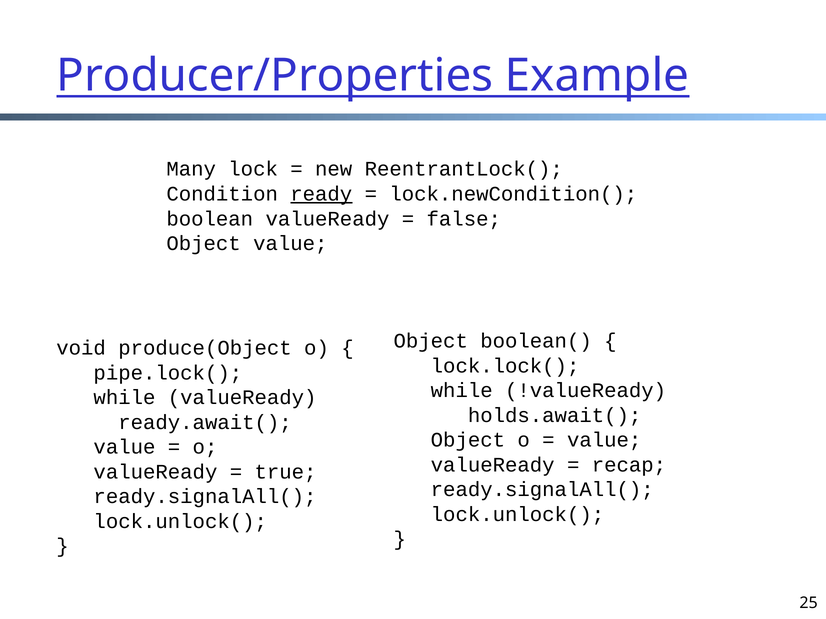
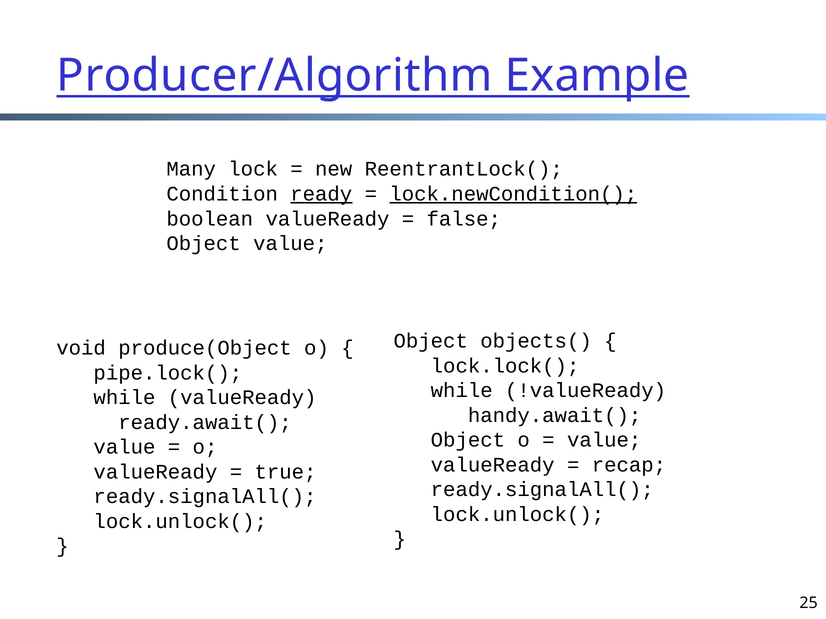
Producer/Properties: Producer/Properties -> Producer/Algorithm (275, 75)
lock.newCondition( underline: none -> present (513, 194)
boolean(: boolean( -> objects( (536, 341)
holds.await(: holds.await( -> handy.await( (555, 416)
